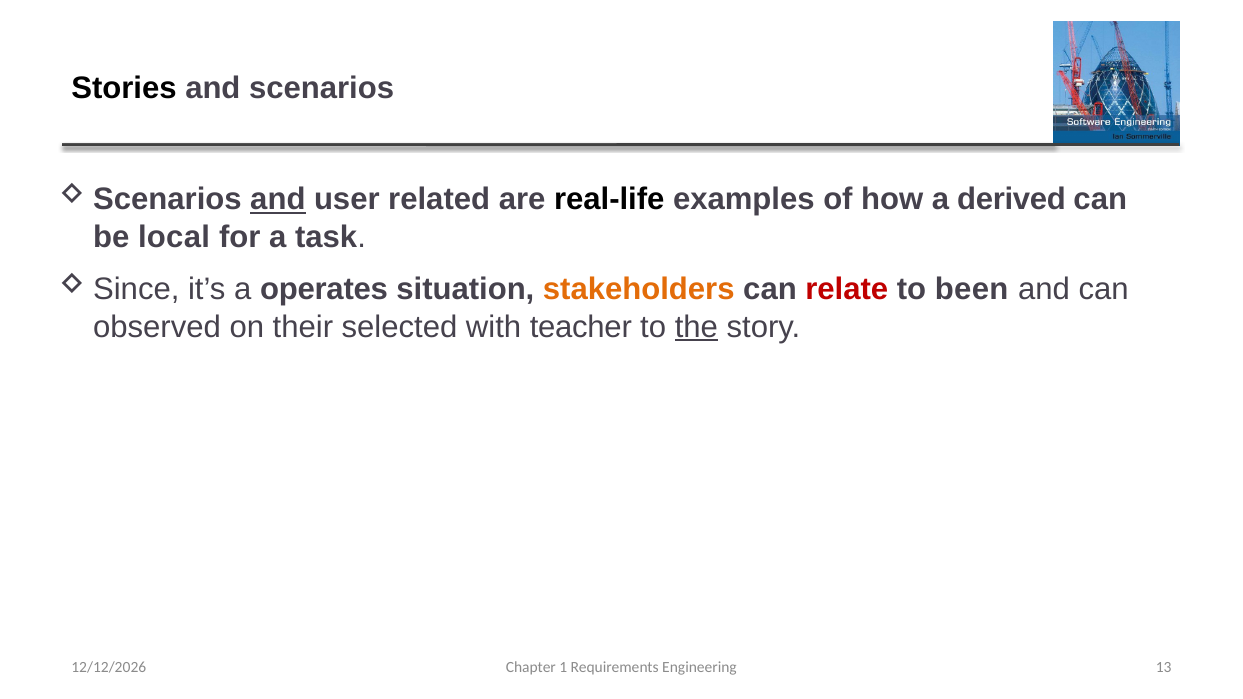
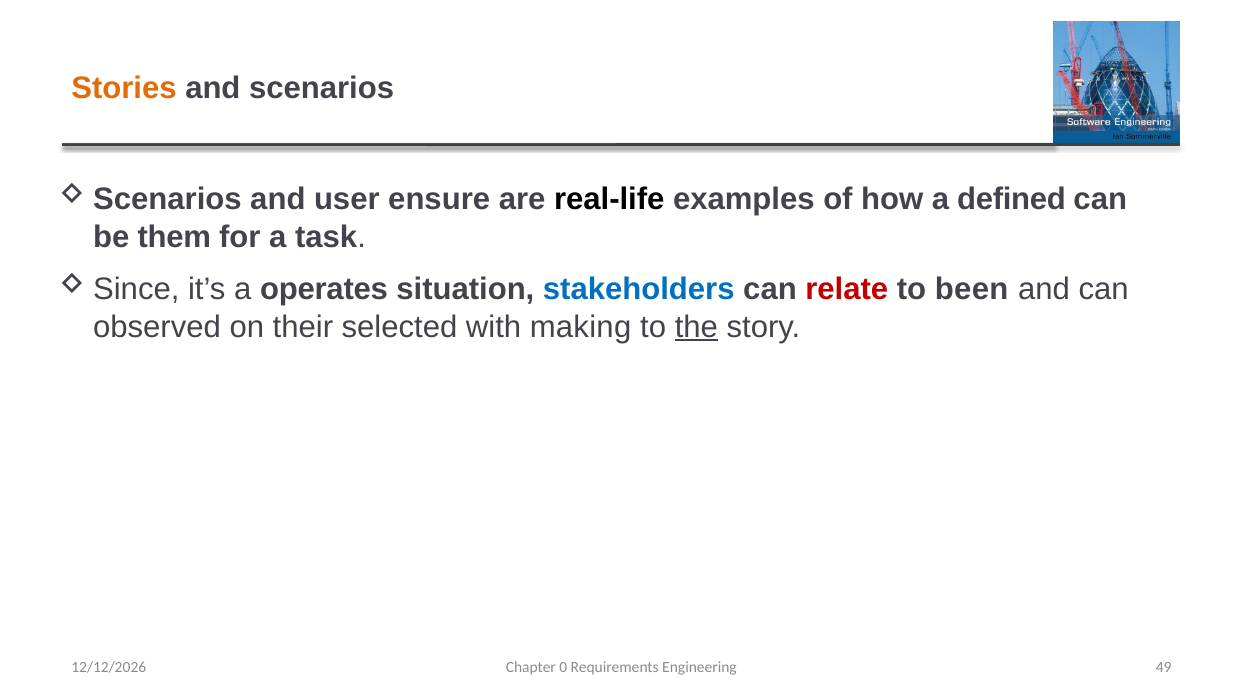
Stories colour: black -> orange (124, 88)
and underline: present -> none (278, 200)
related: related -> ensure (439, 200)
derived: derived -> defined (1011, 200)
local: local -> them (174, 237)
stakeholders colour: orange -> blue (639, 290)
teacher: teacher -> making (581, 327)
1: 1 -> 0 (563, 668)
13: 13 -> 49 (1164, 668)
